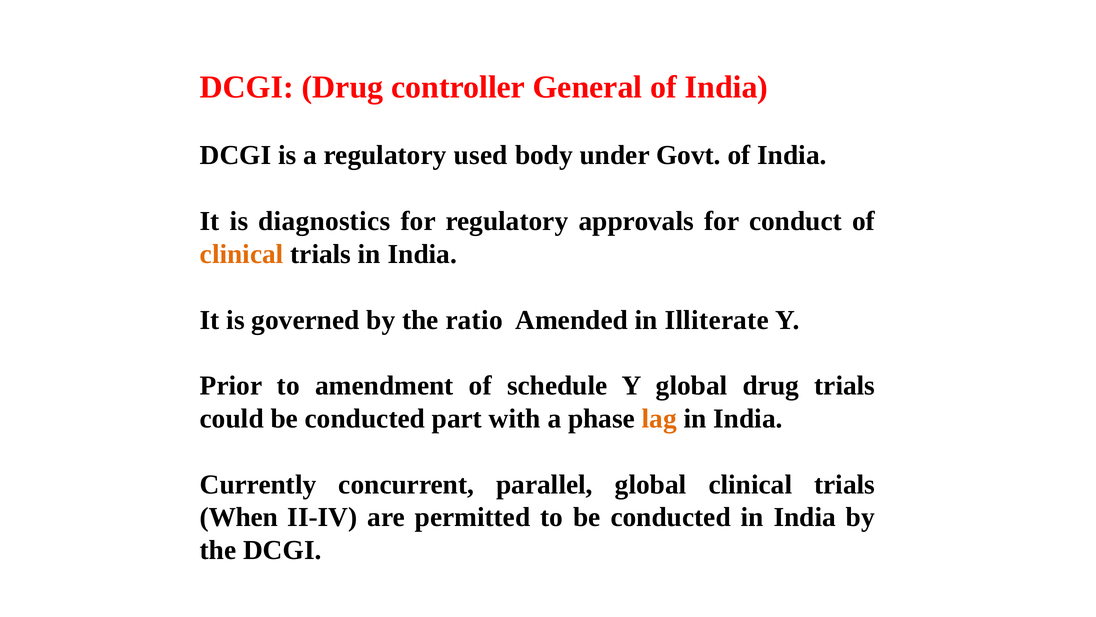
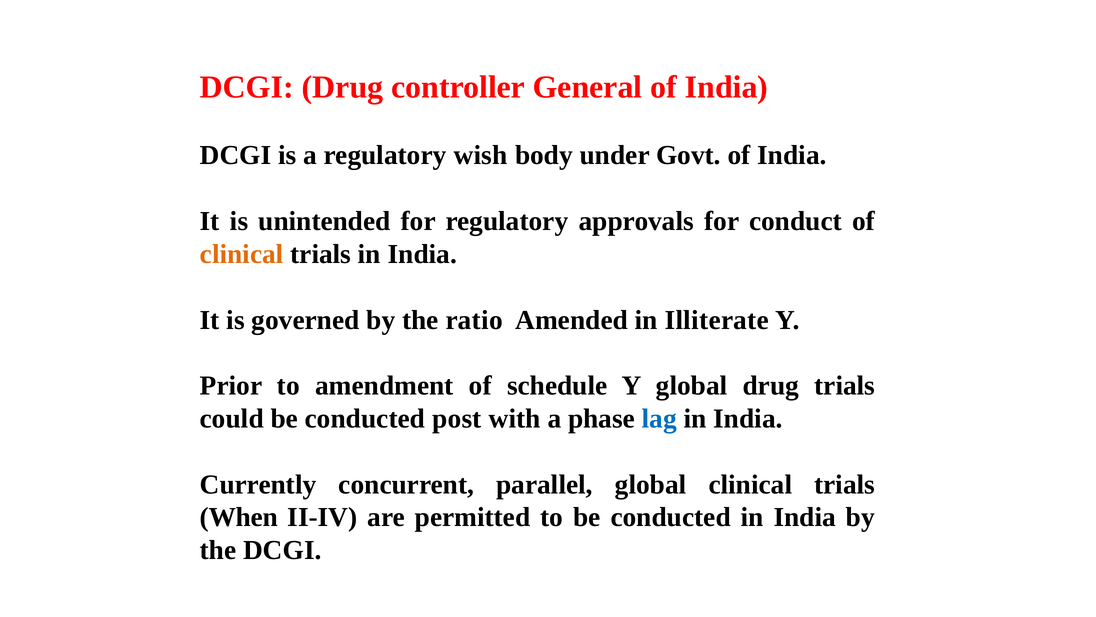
used: used -> wish (481, 155)
diagnostics: diagnostics -> unintended (324, 221)
part: part -> post (457, 418)
lag colour: orange -> blue (659, 418)
